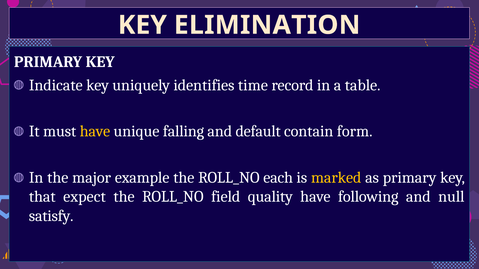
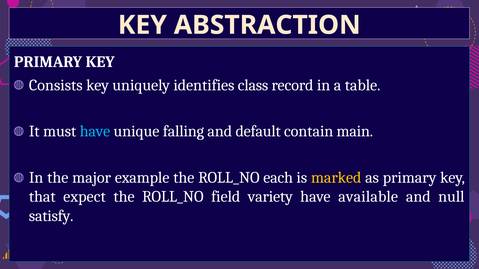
ELIMINATION: ELIMINATION -> ABSTRACTION (267, 25)
Indicate: Indicate -> Consists (56, 85)
time: time -> class (253, 85)
have colour: yellow -> light blue (95, 132)
form: form -> main (355, 132)
quality: quality -> variety (270, 197)
following: following -> available (368, 197)
